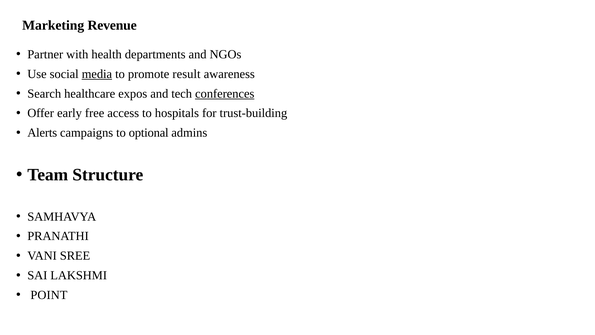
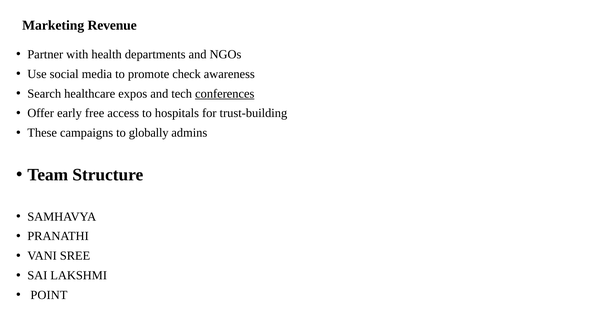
media underline: present -> none (97, 74)
result: result -> check (187, 74)
Alerts: Alerts -> These (42, 133)
optional: optional -> globally (149, 133)
